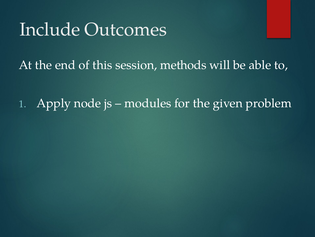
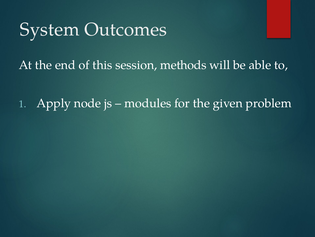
Include: Include -> System (50, 29)
